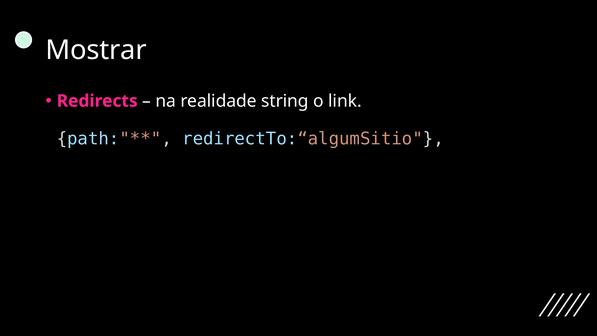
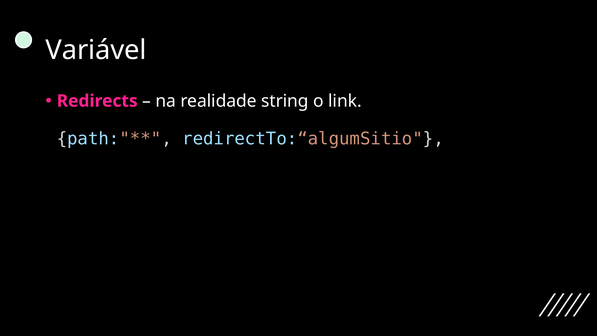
Mostrar: Mostrar -> Variável (96, 50)
